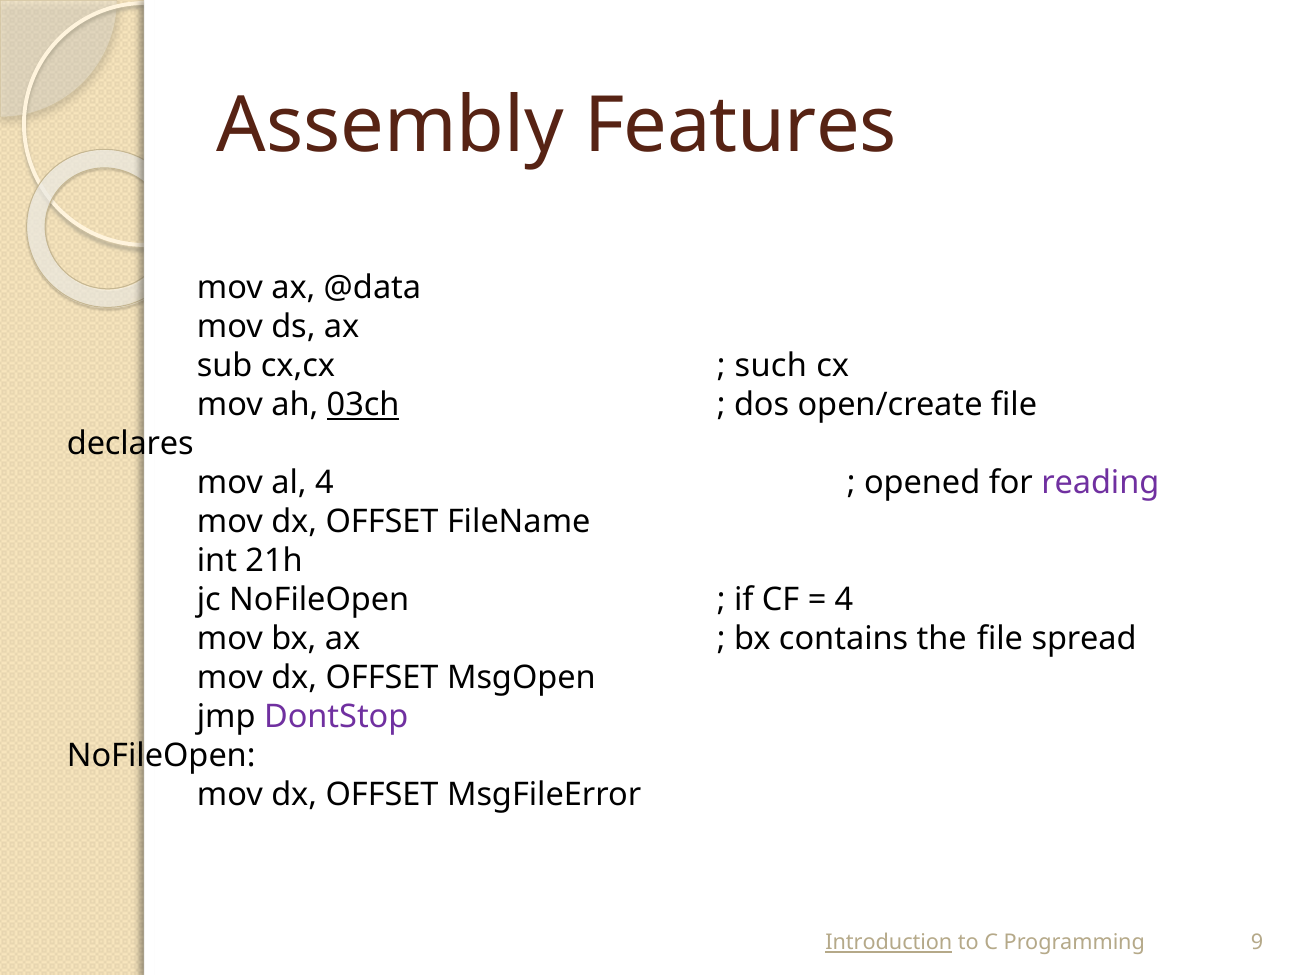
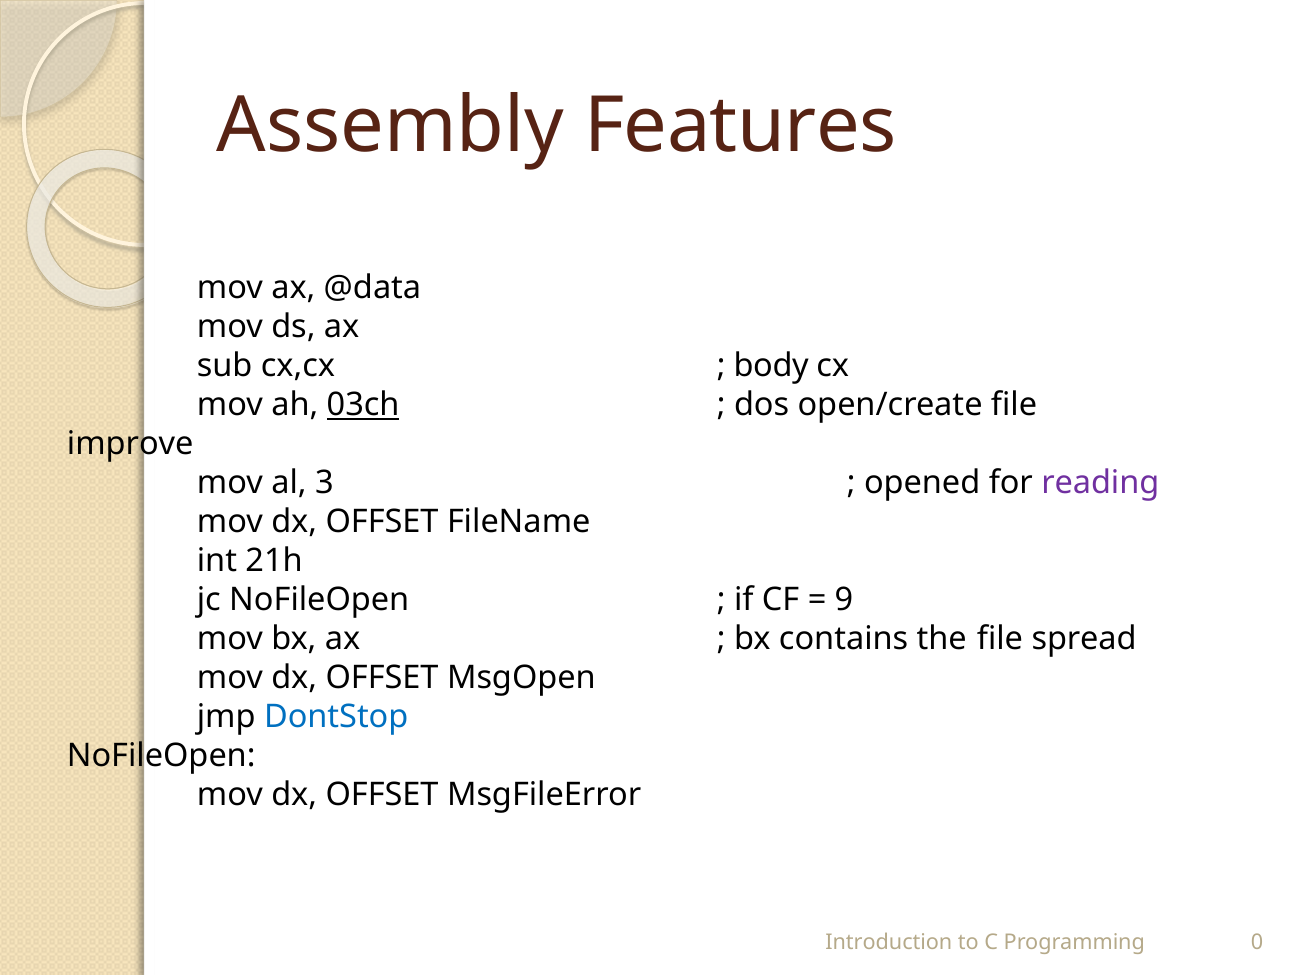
such: such -> body (771, 366)
declares: declares -> improve (130, 444)
al 4: 4 -> 3 (324, 483)
4: 4 -> 9 (844, 600)
DontStop colour: purple -> blue (336, 717)
Introduction underline: present -> none (889, 943)
9: 9 -> 0 (1257, 943)
